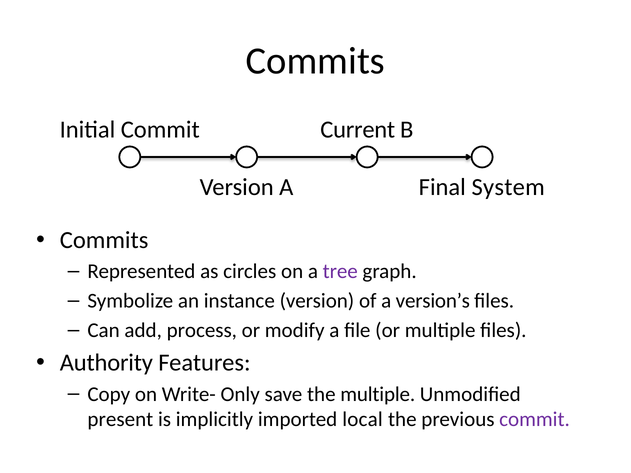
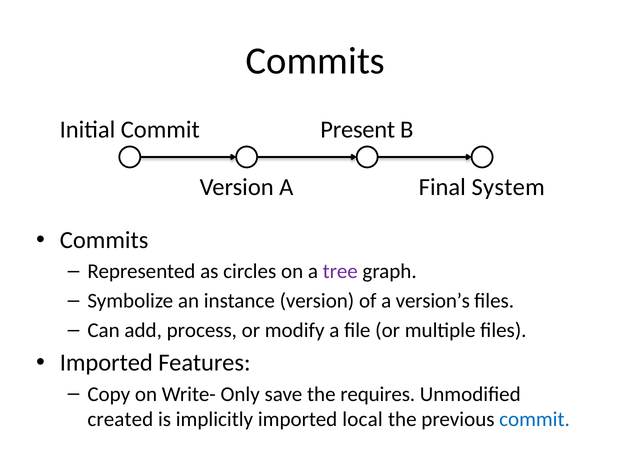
Current: Current -> Present (358, 130)
Authority: Authority -> Imported (106, 363)
the multiple: multiple -> requires (378, 394)
present: present -> created (120, 420)
commit colour: purple -> blue (535, 420)
